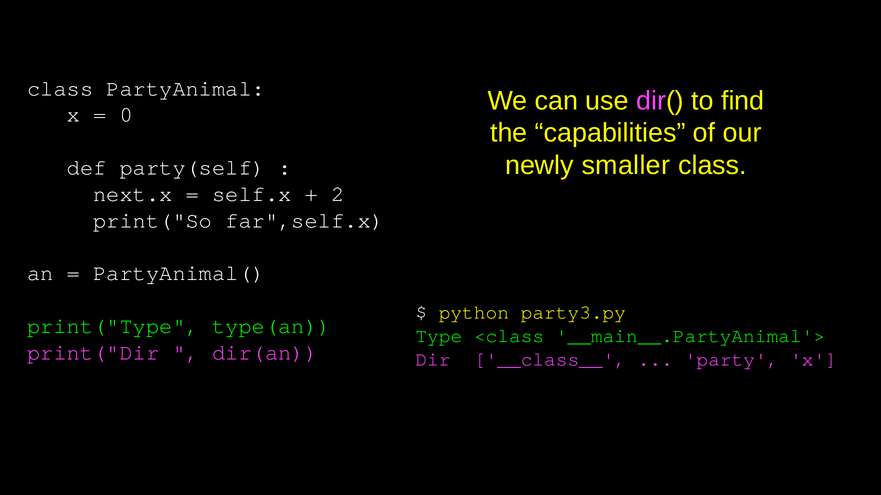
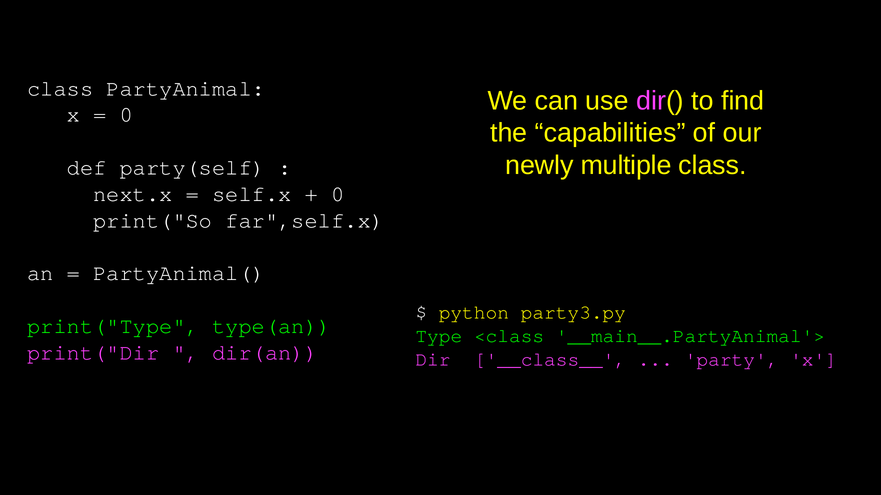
smaller: smaller -> multiple (626, 166)
2: 2 -> 0 (338, 194)
